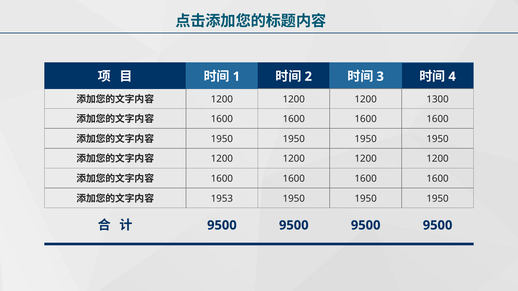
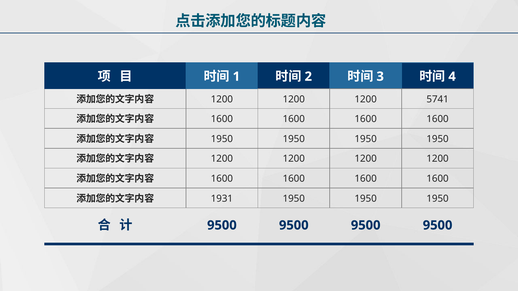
1300: 1300 -> 5741 (438, 99)
1953: 1953 -> 1931 (222, 199)
